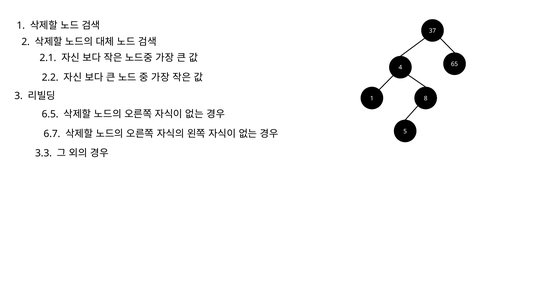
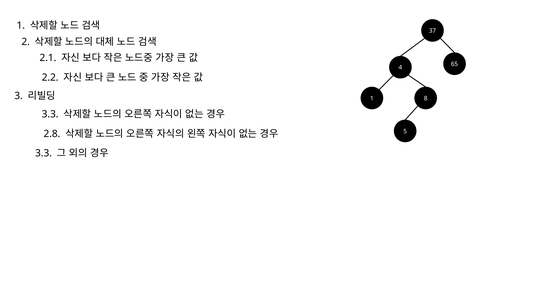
6.5: 6.5 -> 3.3 (50, 114)
6.7: 6.7 -> 2.8 (52, 134)
